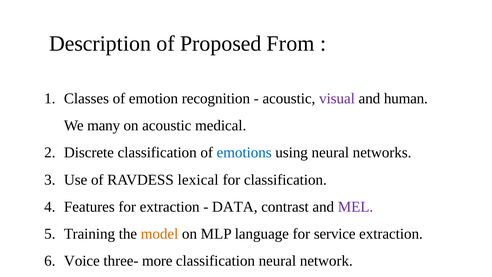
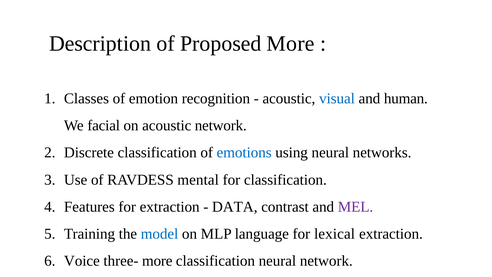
Proposed From: From -> More (291, 44)
visual colour: purple -> blue (337, 98)
many: many -> facial (104, 125)
acoustic medical: medical -> network (221, 125)
lexical: lexical -> mental (198, 180)
model colour: orange -> blue (160, 234)
service: service -> lexical (335, 234)
